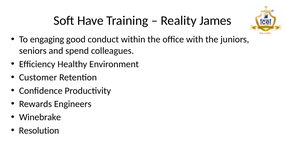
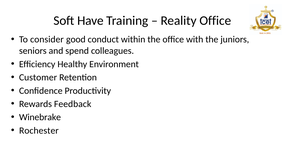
Reality James: James -> Office (215, 21)
engaging: engaging -> consider (47, 40)
Engineers: Engineers -> Feedback (73, 104)
Resolution: Resolution -> Rochester (39, 131)
